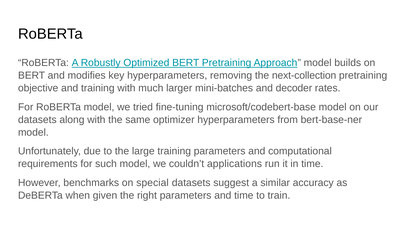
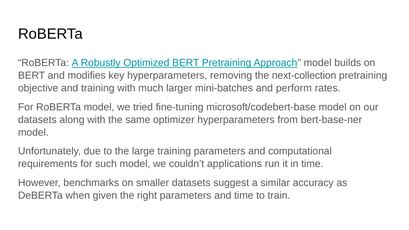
decoder: decoder -> perform (294, 88)
special: special -> smaller (153, 183)
